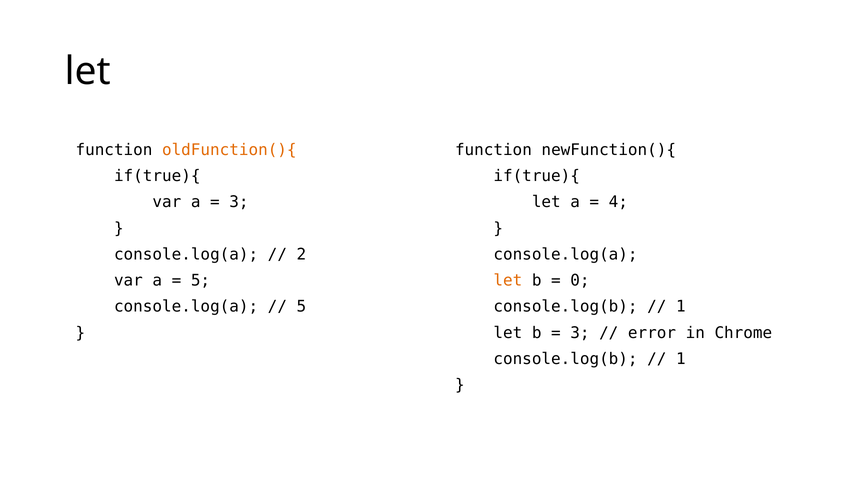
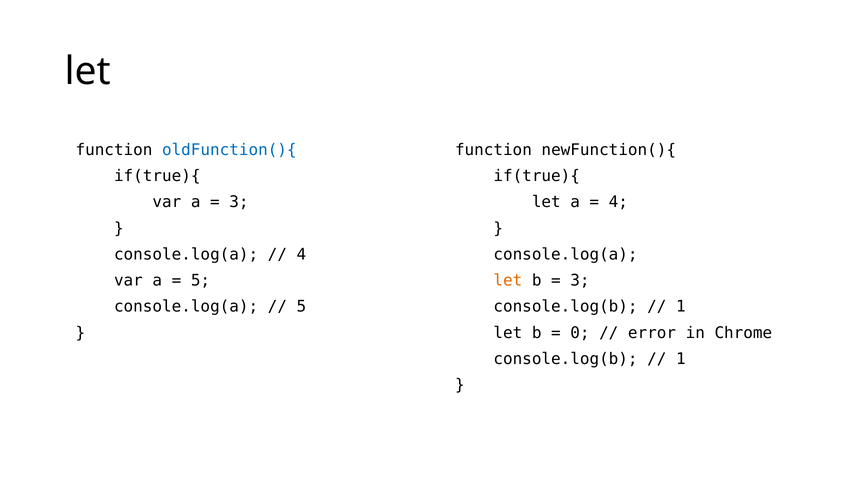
oldFunction(){ colour: orange -> blue (229, 150)
2: 2 -> 4 (301, 255)
0: 0 -> 3 (580, 281)
3: 3 -> 0 (580, 333)
